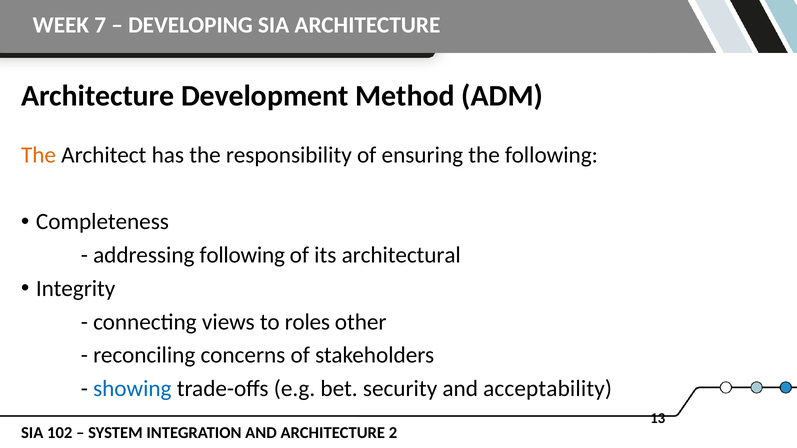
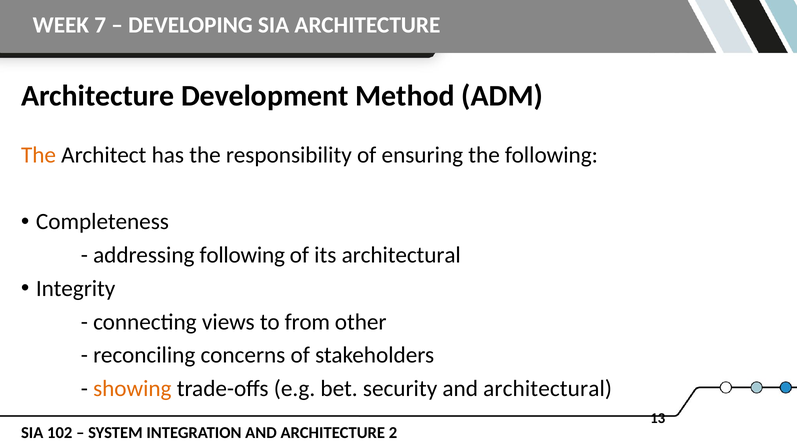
roles: roles -> from (307, 322)
showing colour: blue -> orange (132, 389)
and acceptability: acceptability -> architectural (548, 389)
